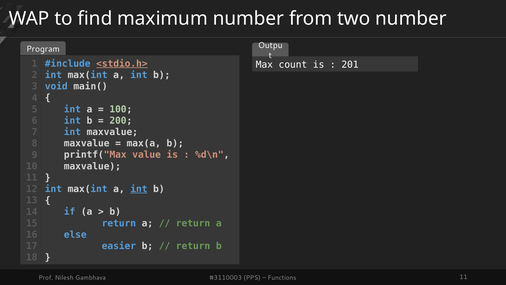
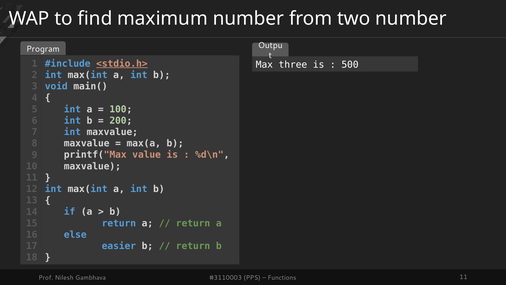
count: count -> three (293, 65)
201: 201 -> 500 (350, 65)
int underline: present -> none (139, 189)
